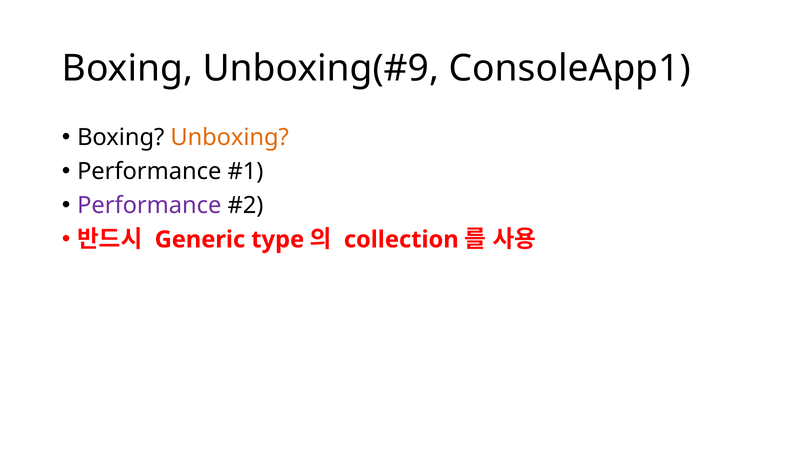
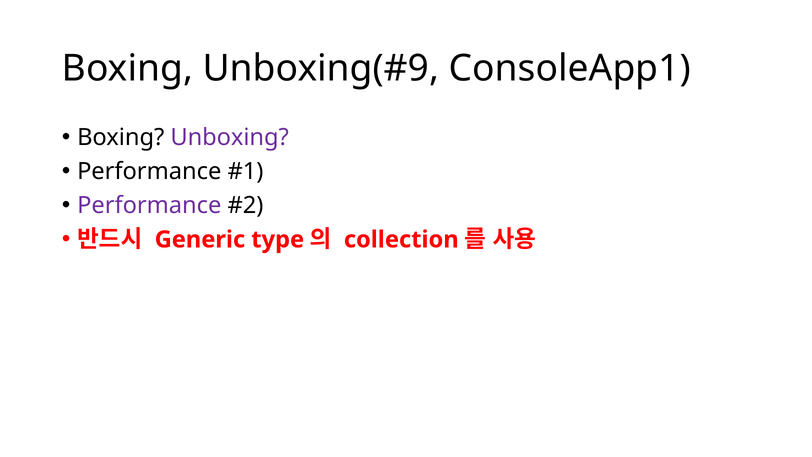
Unboxing colour: orange -> purple (230, 137)
